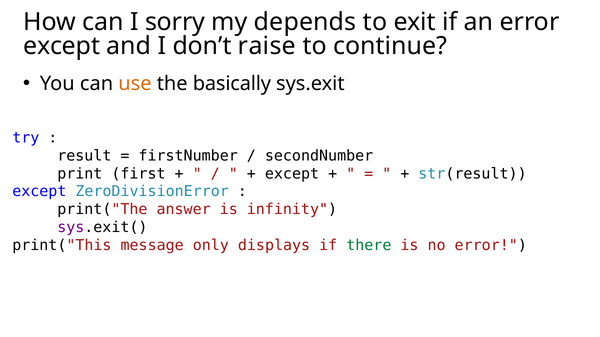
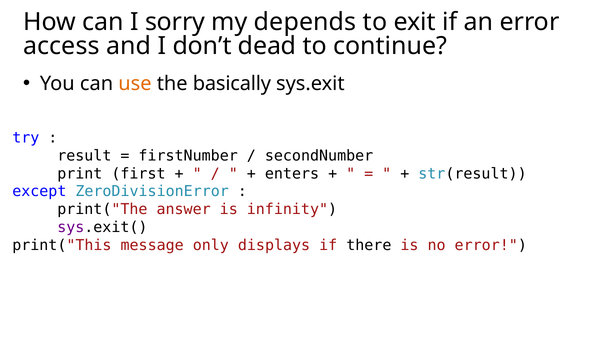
except: except -> access (61, 46)
raise: raise -> dead (267, 46)
except: except -> enters (292, 174)
there colour: green -> black (369, 246)
